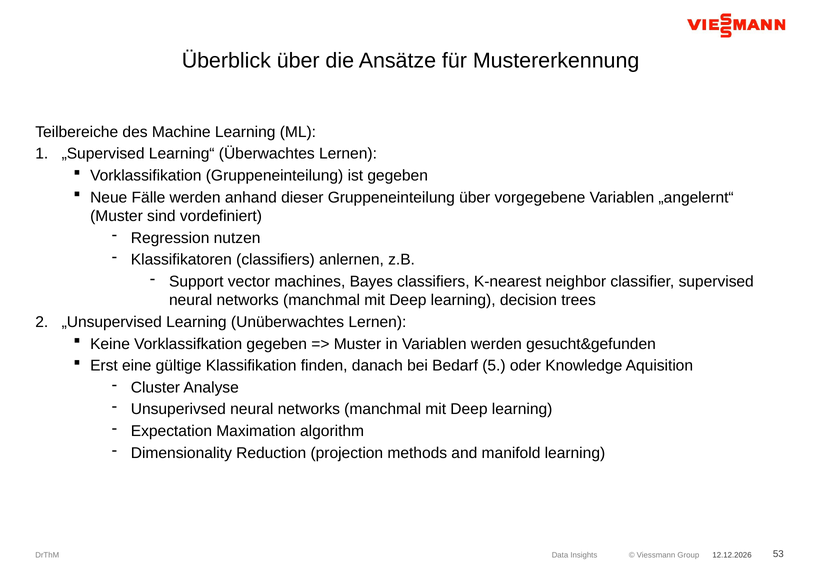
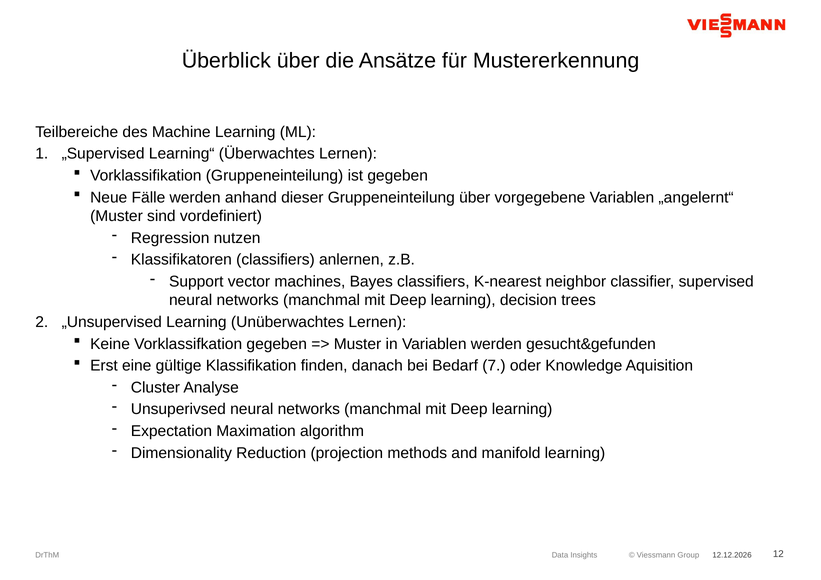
5: 5 -> 7 (494, 366)
53: 53 -> 12 (778, 555)
